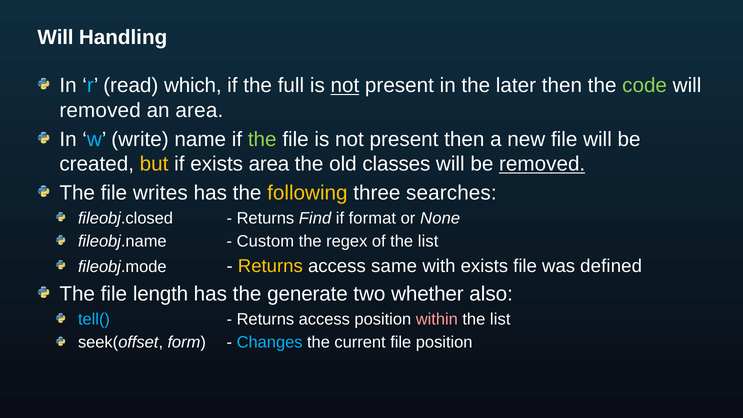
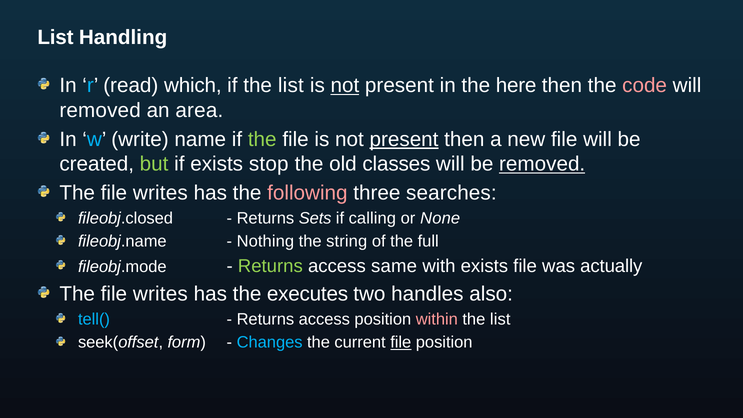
Will: Will -> List (55, 38)
if the full: full -> list (291, 86)
later: later -> here (516, 86)
code colour: light green -> pink (645, 86)
present underline: none -> present (404, 139)
but colour: yellow -> light green (154, 164)
exists area: area -> stop (269, 164)
following colour: yellow -> pink (307, 193)
Find: Find -> Sets (315, 218)
format: format -> calling (372, 218)
Custom: Custom -> Nothing (265, 241)
regex: regex -> string (347, 241)
of the list: list -> full (428, 241)
Returns colour: yellow -> light green (270, 266)
defined: defined -> actually (611, 266)
length: length -> writes (160, 294)
generate: generate -> executes (308, 294)
whether: whether -> handles (427, 294)
file underline: none -> present (401, 342)
